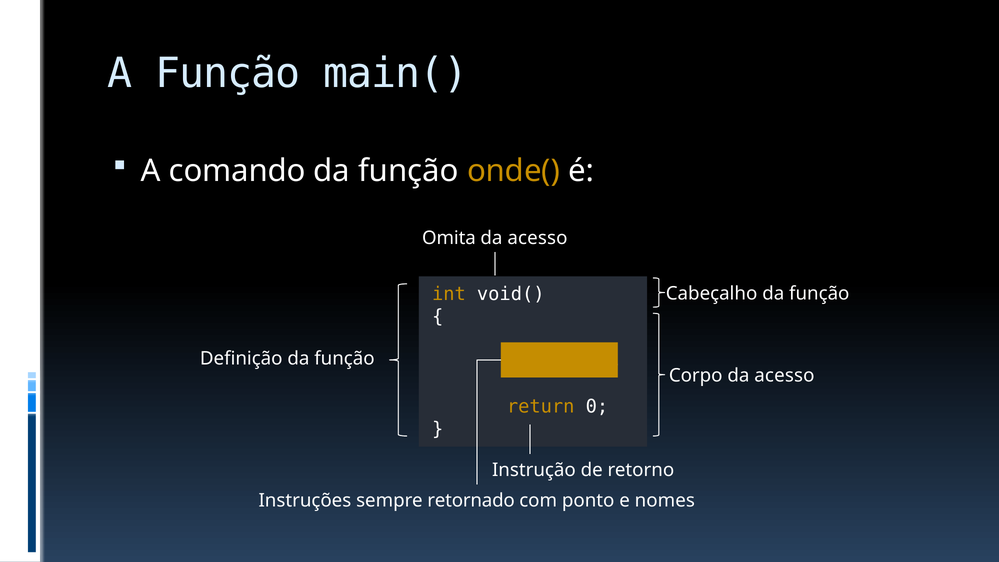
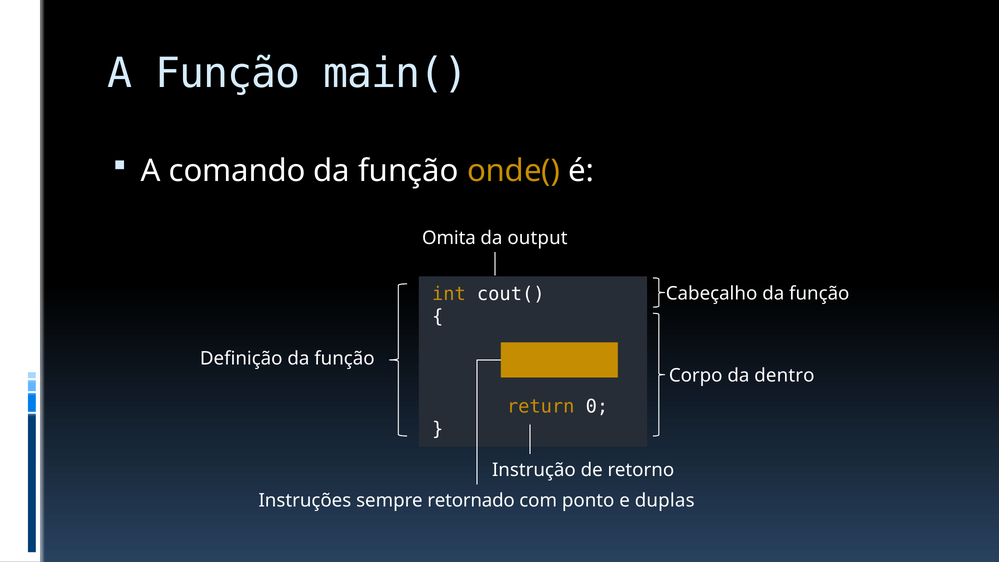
acesso: acesso -> output (537, 238)
void(: void( -> cout( (511, 294)
Corpo da acesso: acesso -> dentro (784, 376)
nomes: nomes -> duplas (665, 501)
